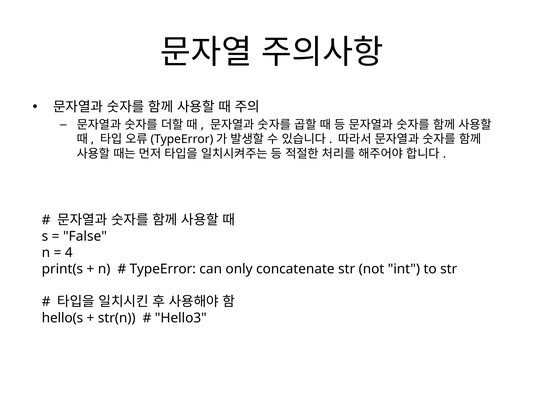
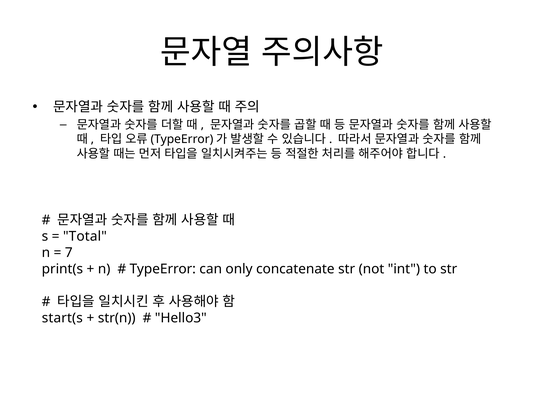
False: False -> Total (85, 236)
4: 4 -> 7 (69, 253)
hello(s: hello(s -> start(s (62, 318)
